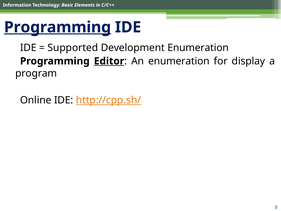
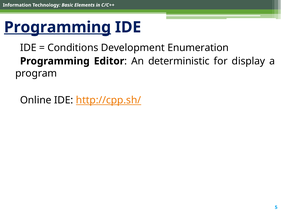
Supported: Supported -> Conditions (73, 48)
Editor underline: present -> none (109, 61)
An enumeration: enumeration -> deterministic (179, 61)
